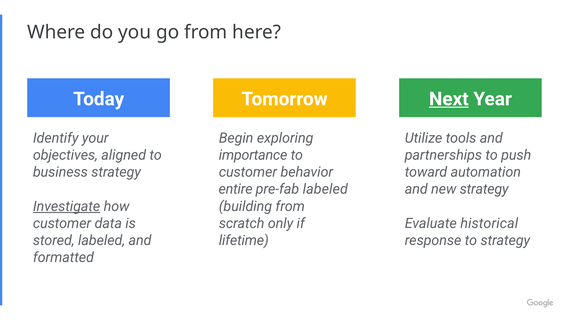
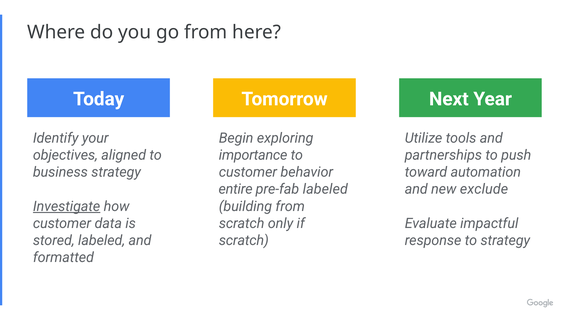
Next underline: present -> none (449, 99)
new strategy: strategy -> exclude (484, 189)
historical: historical -> impactful (489, 223)
lifetime: lifetime -> scratch (244, 241)
